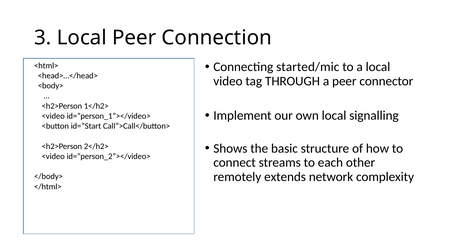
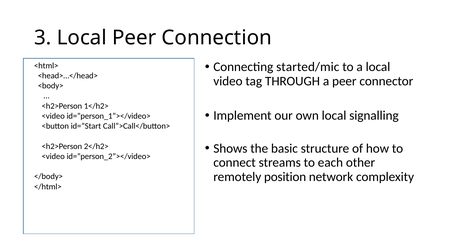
extends: extends -> position (285, 177)
